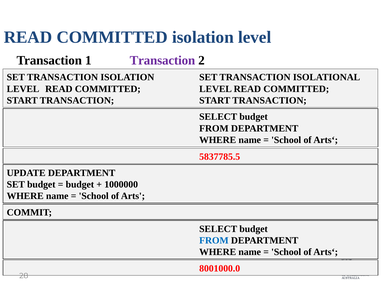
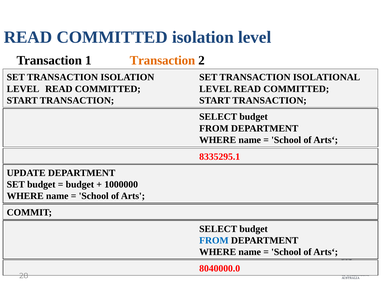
Transaction colour: purple -> orange (162, 60)
5837785.5: 5837785.5 -> 8335295.1 (220, 157)
8001000.0: 8001000.0 -> 8040000.0 (220, 268)
